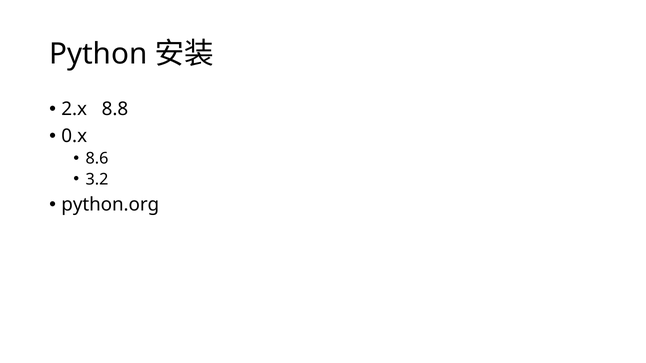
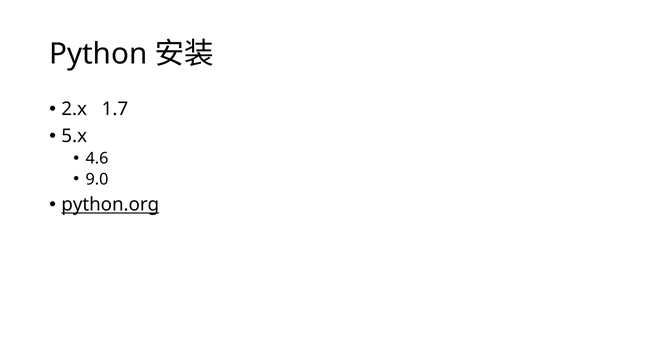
8.8: 8.8 -> 1.7 (115, 109)
0.x: 0.x -> 5.x (74, 136)
8.6: 8.6 -> 4.6 (97, 159)
3.2: 3.2 -> 9.0 (97, 179)
python.org underline: none -> present (110, 205)
